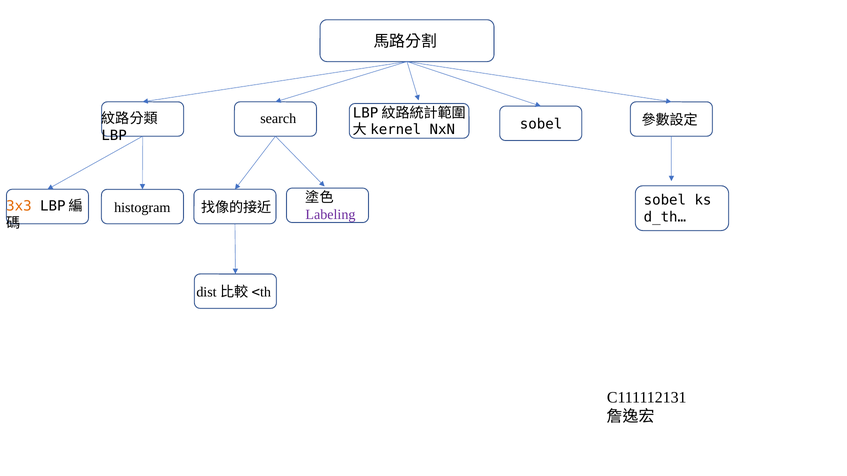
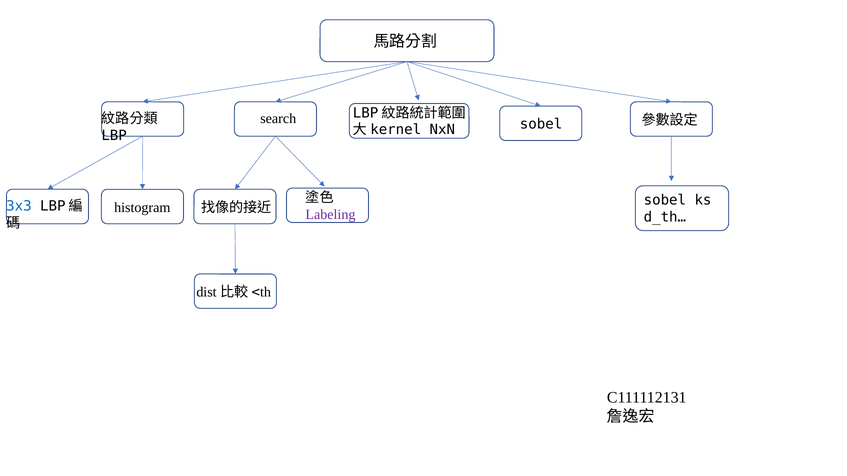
3x3 colour: orange -> blue (19, 206)
